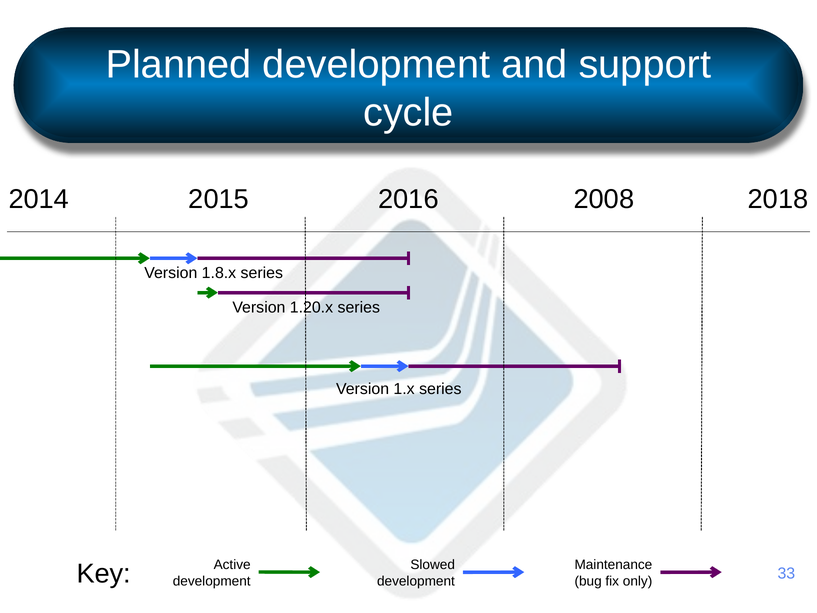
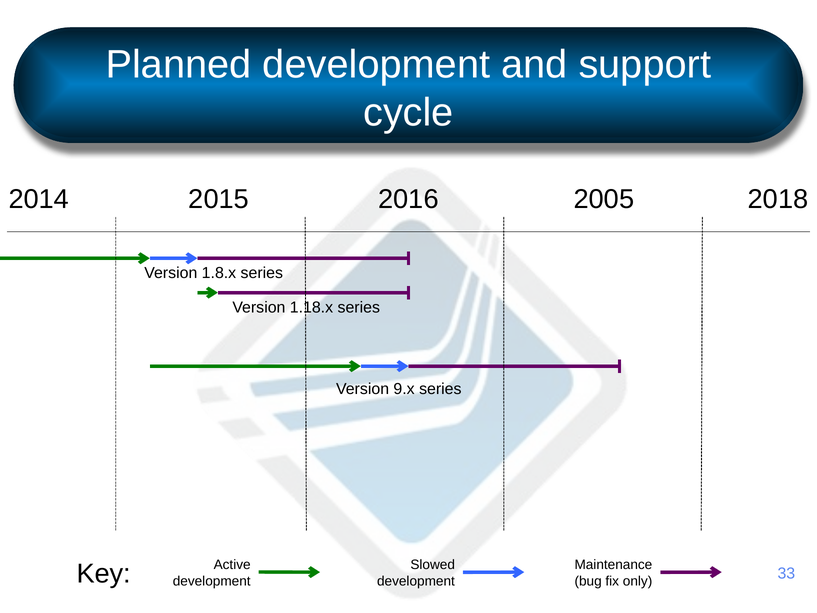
2008: 2008 -> 2005 (604, 199)
1.20.x: 1.20.x -> 1.18.x (311, 307)
1.x: 1.x -> 9.x (404, 389)
